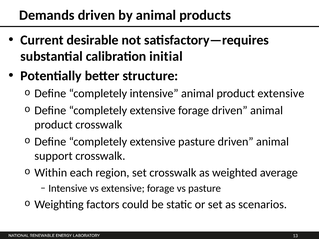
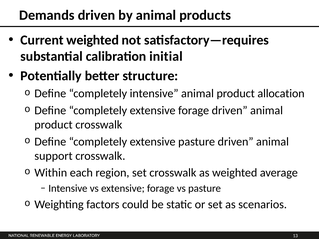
Current desirable: desirable -> weighted (93, 40)
product extensive: extensive -> allocation (281, 94)
